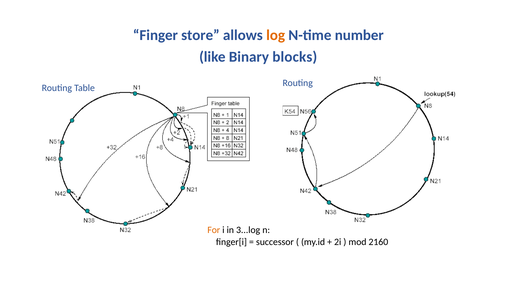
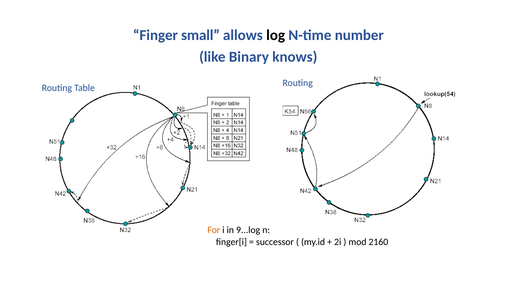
store: store -> small (200, 35)
log colour: orange -> black (276, 35)
blocks: blocks -> knows (295, 57)
3...log: 3...log -> 9...log (248, 230)
